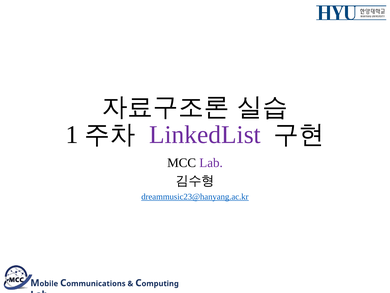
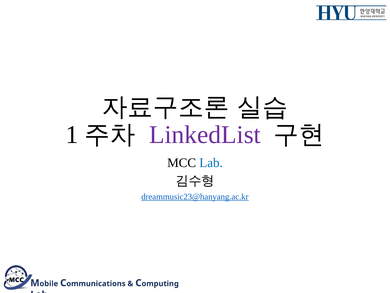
Lab colour: purple -> blue (211, 163)
